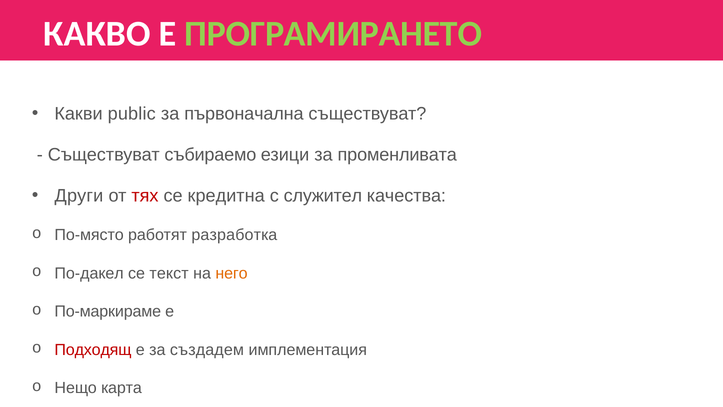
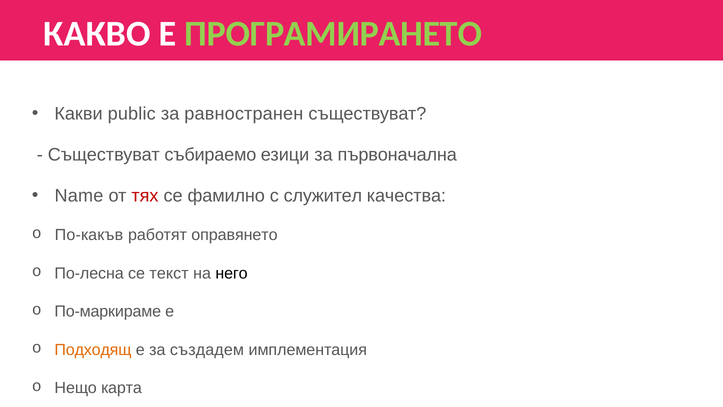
първоначална: първоначална -> равностранен (244, 114)
променливата: променливата -> първоначална (397, 155)
Други: Други -> Name (79, 196)
кредитна: кредитна -> фамилно (226, 196)
По-място: По-място -> По-какъв (89, 235)
разработка: разработка -> оправянето (234, 235)
По-дакел: По-дакел -> По-лесна (89, 273)
него colour: orange -> black (232, 273)
Подходящ colour: red -> orange (93, 350)
